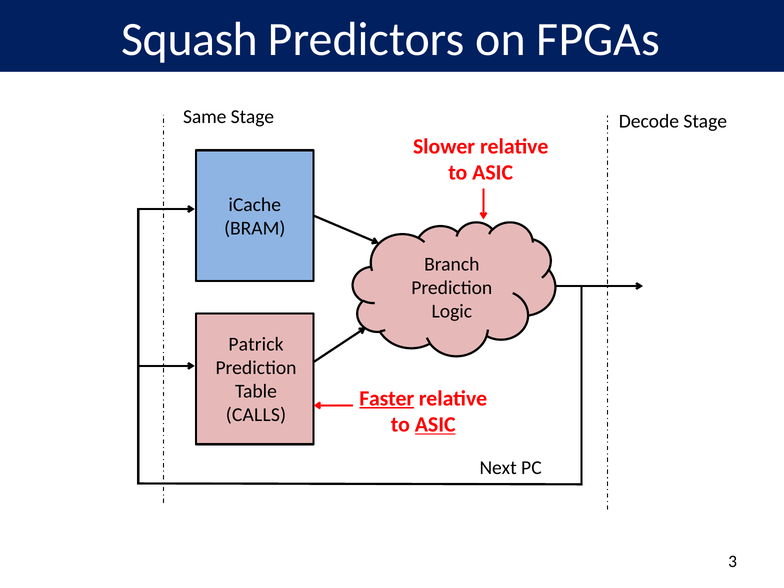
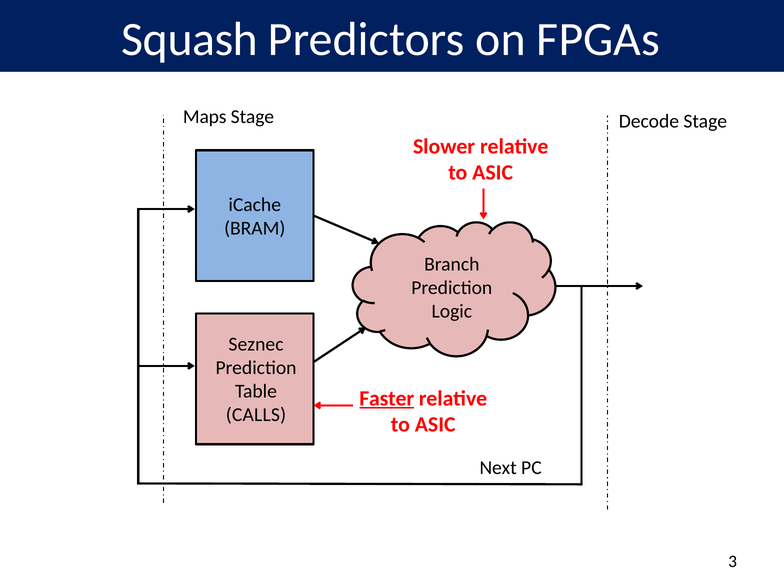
Same: Same -> Maps (205, 117)
Patrick: Patrick -> Seznec (256, 344)
ASIC underline: present -> none (435, 425)
